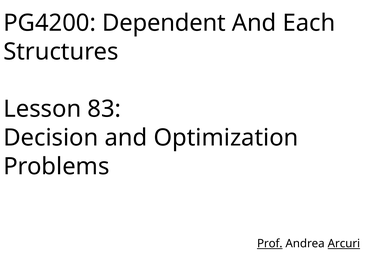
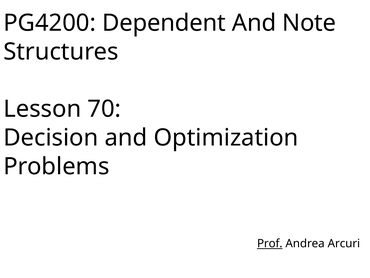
Each: Each -> Note (309, 23)
83: 83 -> 70 (104, 109)
Arcuri underline: present -> none (344, 243)
